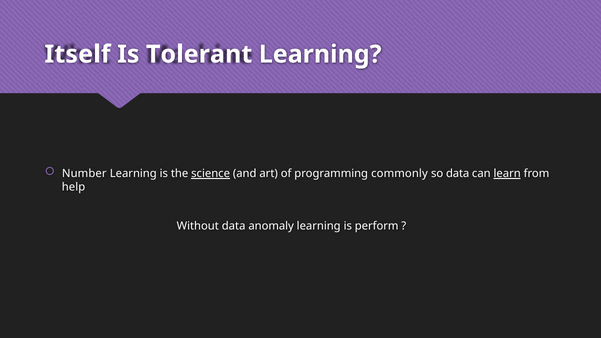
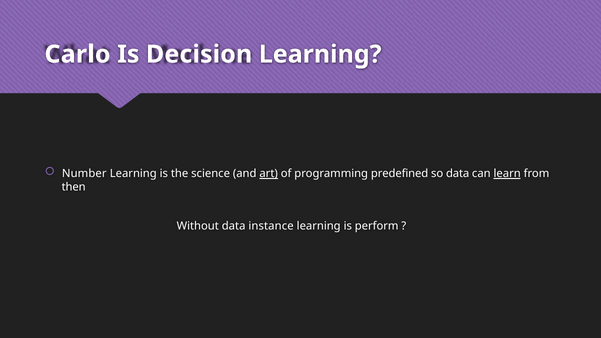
Itself: Itself -> Carlo (77, 54)
Tolerant: Tolerant -> Decision (199, 54)
science underline: present -> none (211, 174)
art underline: none -> present (269, 174)
commonly: commonly -> predefined (400, 174)
help: help -> then (74, 187)
anomaly: anomaly -> instance (271, 226)
